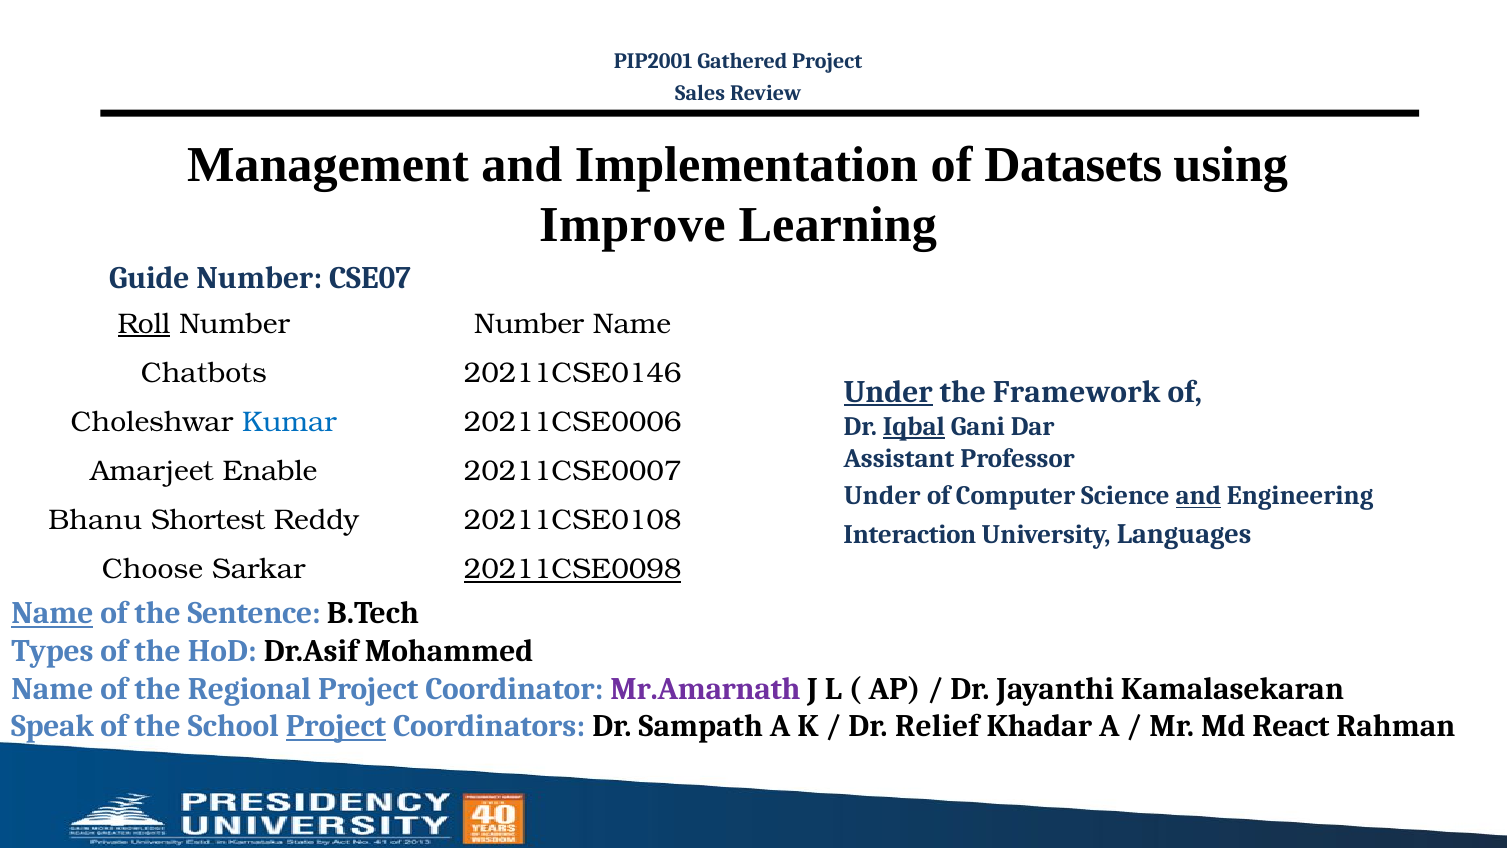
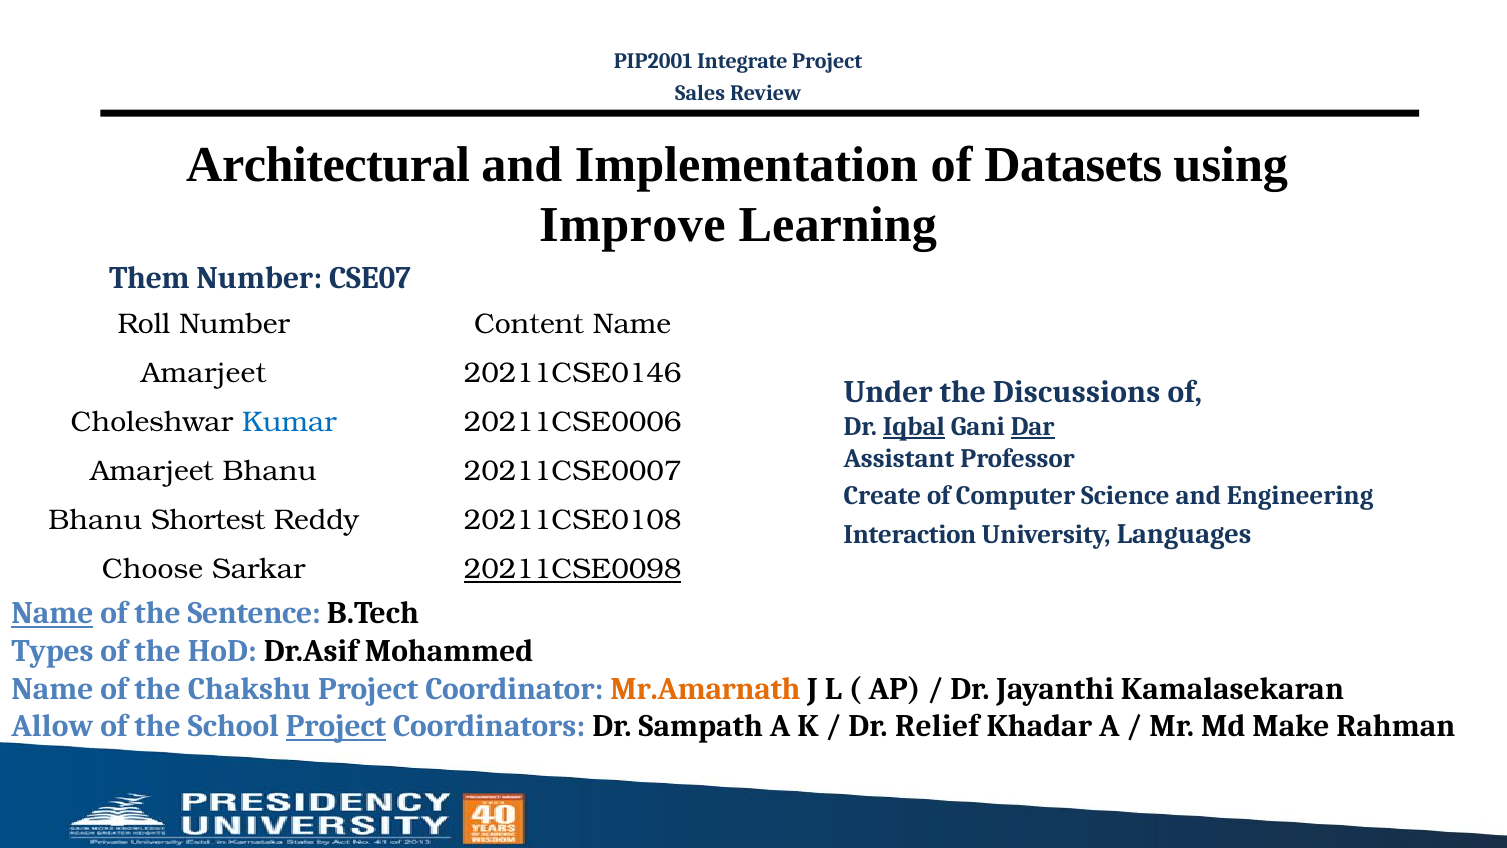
Gathered: Gathered -> Integrate (742, 62)
Management: Management -> Architectural (328, 165)
Guide: Guide -> Them (149, 278)
Roll underline: present -> none (144, 324)
Number Number: Number -> Content (529, 324)
Chatbots: Chatbots -> Amarjeet (204, 373)
Under underline: present -> none (888, 392)
Framework: Framework -> Discussions (1077, 392)
Dar underline: none -> present (1033, 426)
Amarjeet Enable: Enable -> Bhanu (270, 471)
Under: Under -> Create (882, 496)
and underline: present -> none (1198, 496)
Regional: Regional -> Chakshu (250, 689)
Mr.Amarnath colour: purple -> orange (706, 689)
Speak: Speak -> Allow (52, 726)
React: React -> Make (1291, 726)
